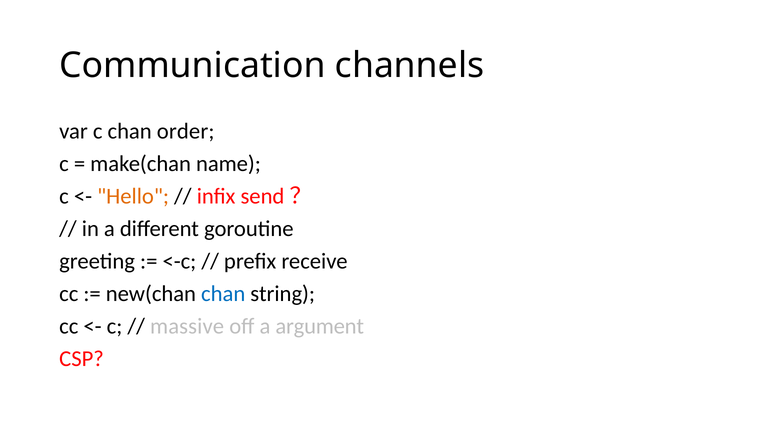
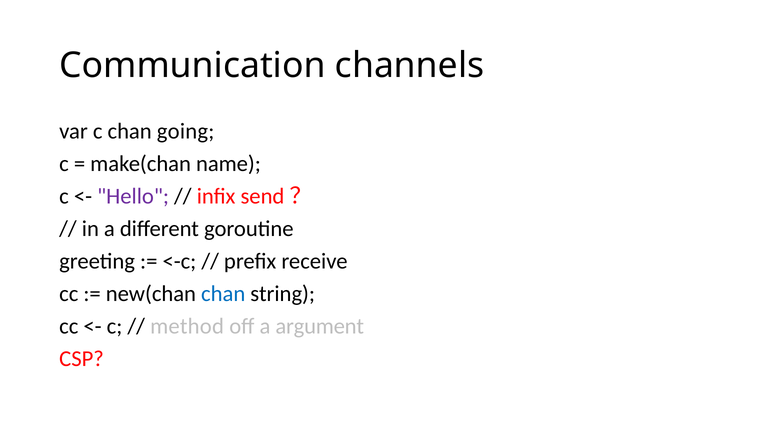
order: order -> going (186, 131)
Hello colour: orange -> purple (133, 196)
massive: massive -> method (187, 327)
